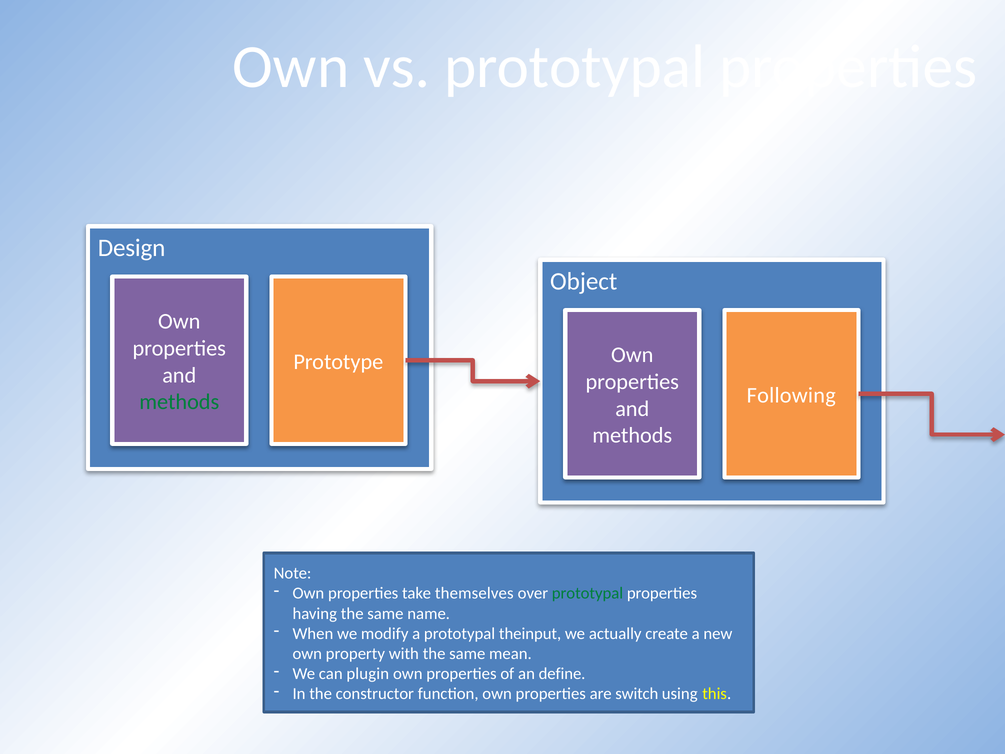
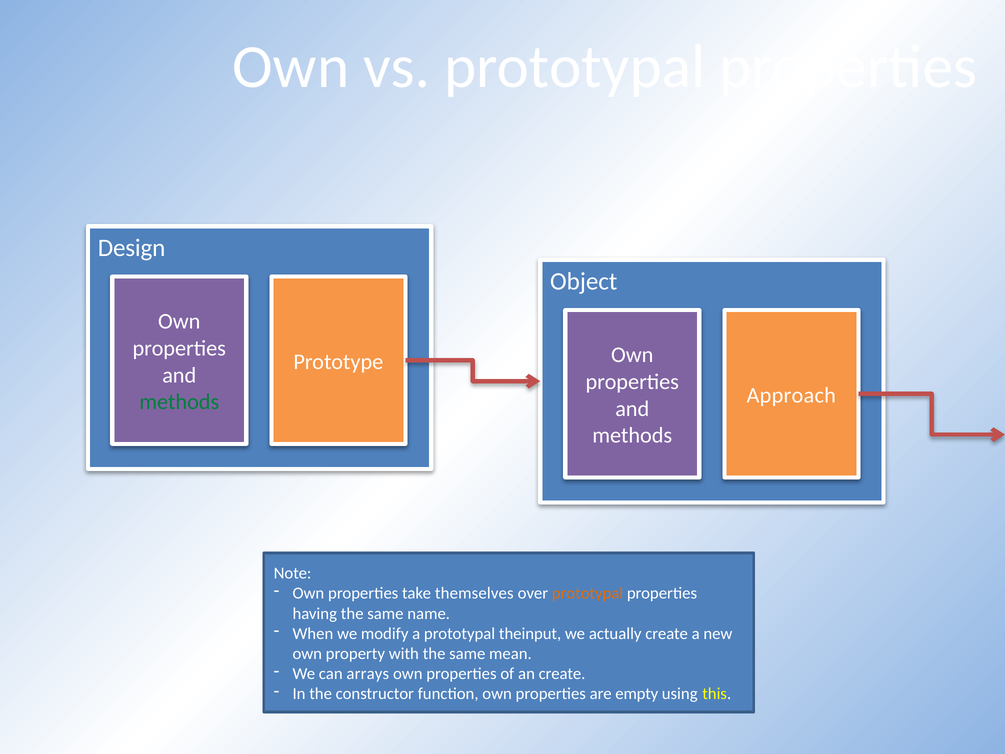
Following: Following -> Approach (791, 395)
prototypal colour: green -> orange (587, 593)
plugin: plugin -> arrays (368, 674)
an define: define -> create (562, 674)
switch: switch -> empty (637, 694)
